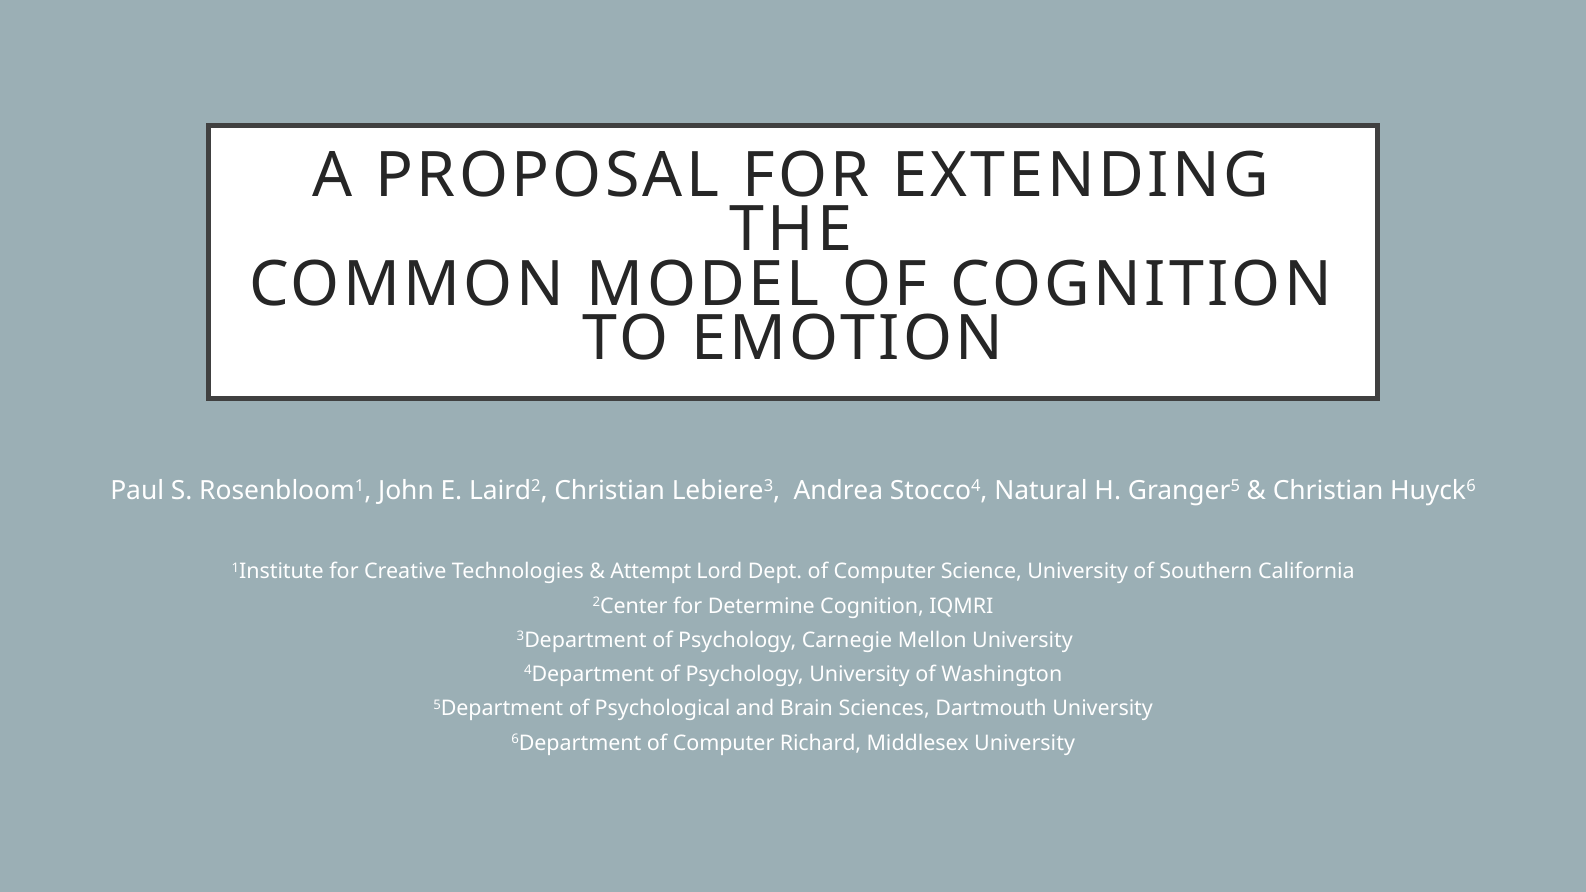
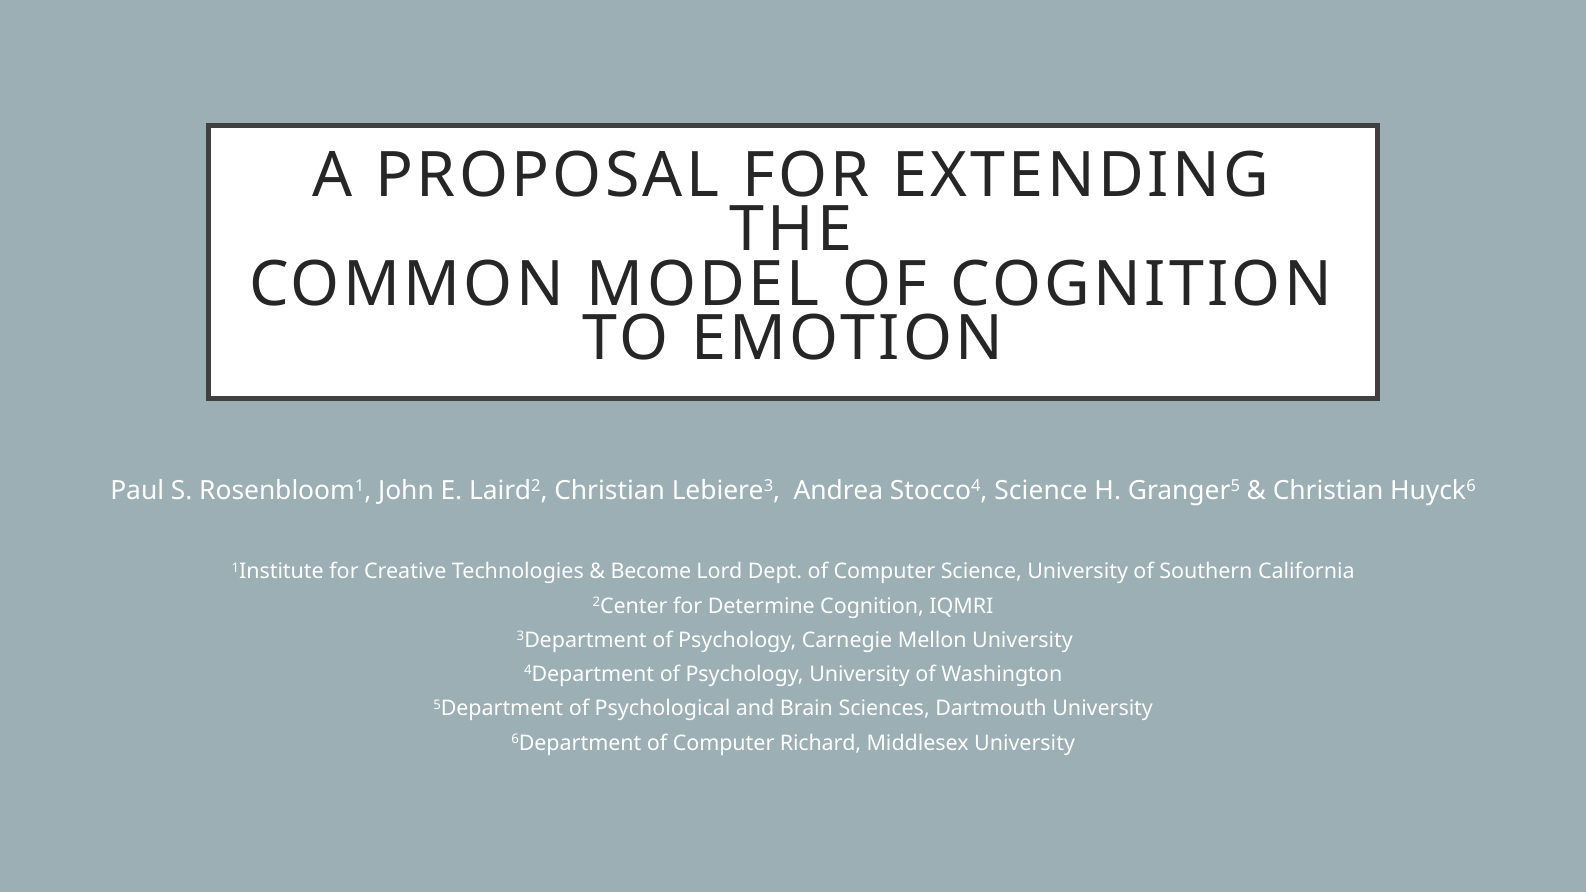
Stocco4 Natural: Natural -> Science (1041, 491)
Attempt: Attempt -> Become (651, 572)
